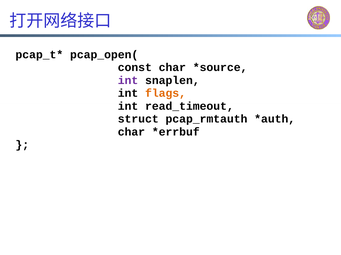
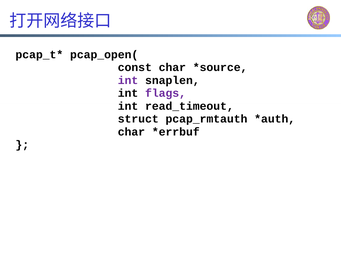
flags colour: orange -> purple (166, 93)
